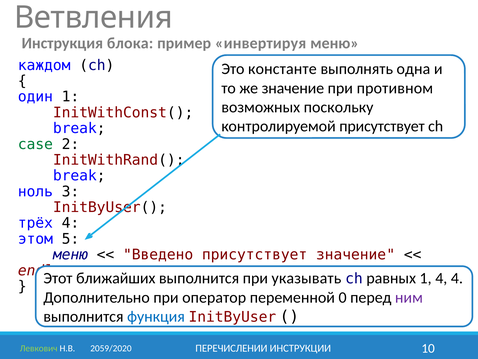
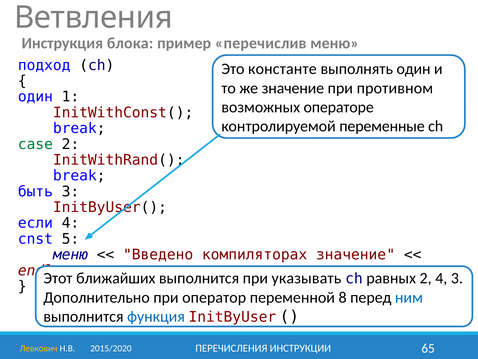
инвертируя: инвертируя -> перечислив (261, 43)
каждом: каждом -> подход (44, 65)
выполнять одна: одна -> один (414, 69)
поскольку: поскольку -> операторе (339, 107)
контролируемой присутствует: присутствует -> переменные (382, 126)
ноль: ноль -> быть (35, 191)
трёх: трёх -> если (35, 223)
этом: этом -> cnst (35, 239)
Введено присутствует: присутствует -> компиляторах (255, 254)
равных 1: 1 -> 2 (426, 278)
4 4: 4 -> 3 (457, 278)
0: 0 -> 8 (343, 297)
ним colour: purple -> blue (409, 297)
ПЕРЕЧИСЛЕНИИ: ПЕРЕЧИСЛЕНИИ -> ПЕРЕЧИСЛЕНИЯ (231, 348)
10: 10 -> 65 (428, 348)
Левкович colour: light green -> yellow (39, 348)
2059/2020: 2059/2020 -> 2015/2020 (111, 348)
